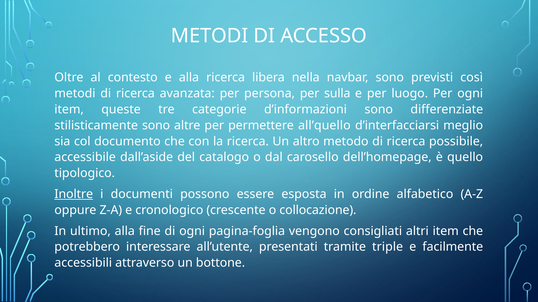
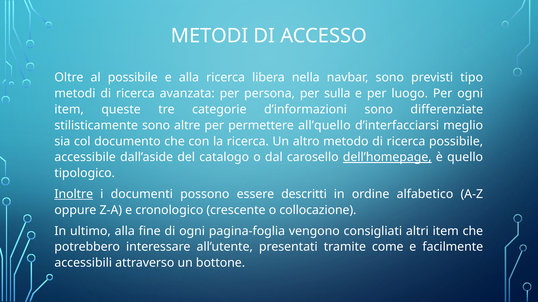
al contesto: contesto -> possibile (133, 78)
così: così -> tipo (472, 78)
dell’homepage underline: none -> present (387, 158)
esposta: esposta -> descritti (304, 195)
triple: triple -> come (388, 247)
